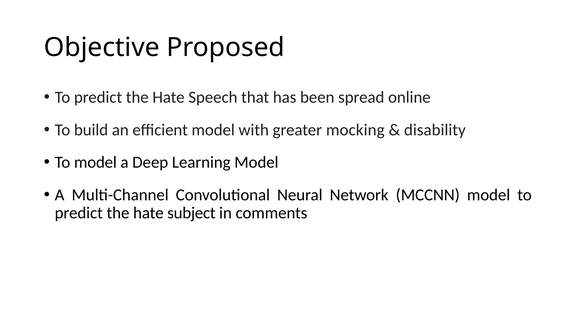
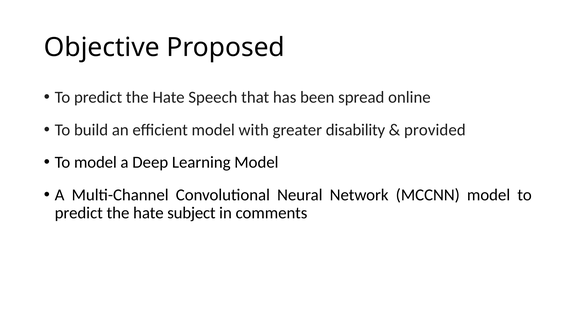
mocking: mocking -> disability (355, 130)
disability: disability -> provided (435, 130)
